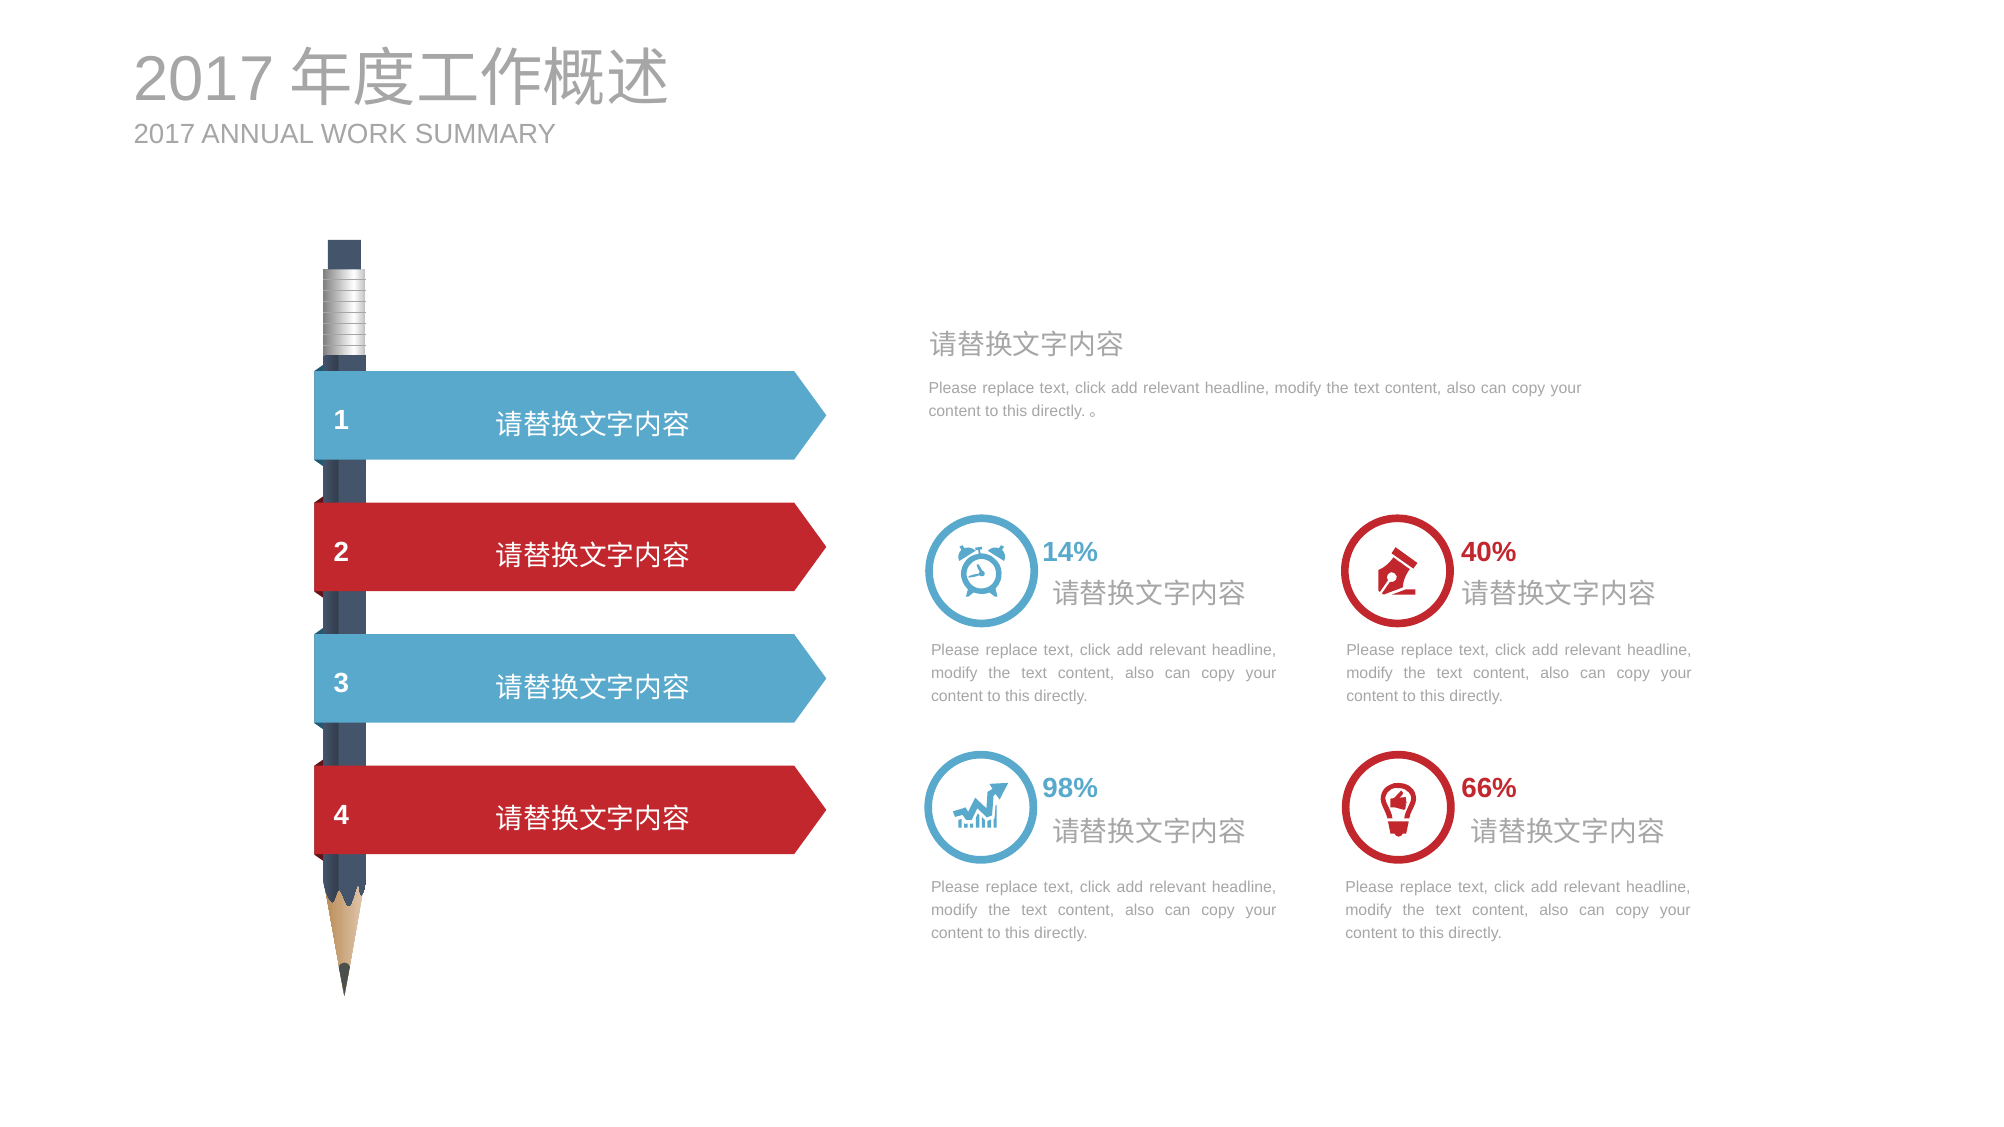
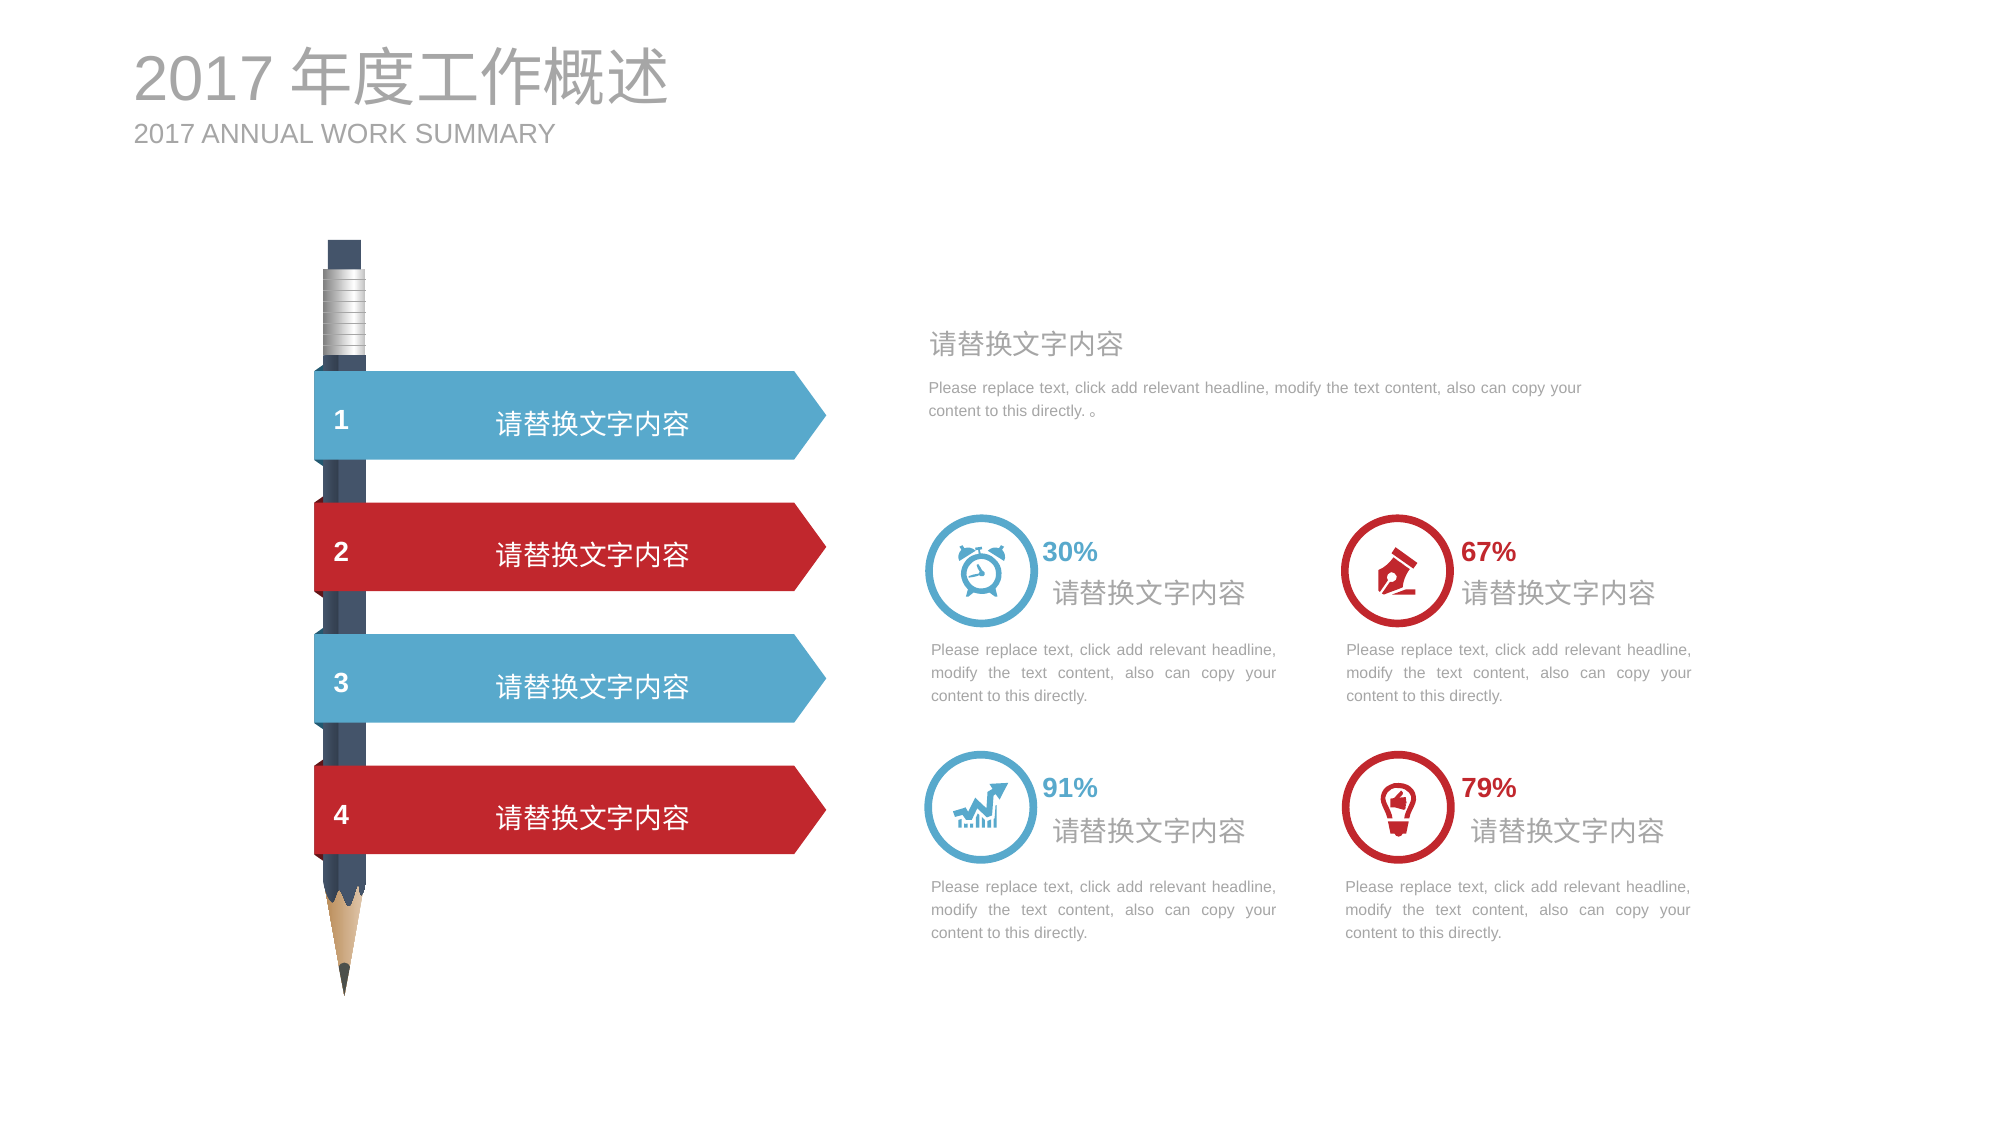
14%: 14% -> 30% (1070, 553)
40%: 40% -> 67% (1489, 553)
98%: 98% -> 91% (1070, 788)
66%: 66% -> 79% (1489, 788)
